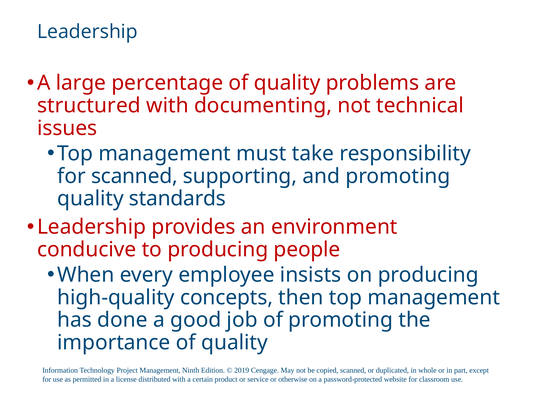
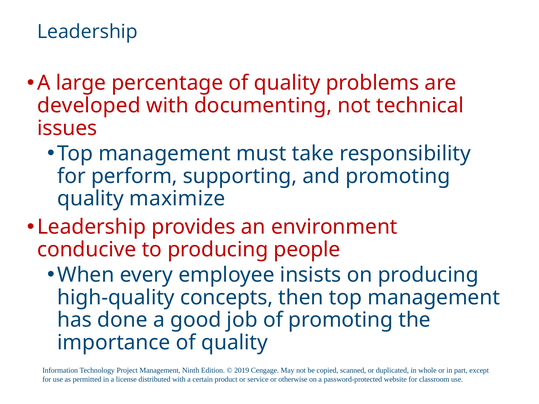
structured: structured -> developed (89, 106)
for scanned: scanned -> perform (134, 176)
standards: standards -> maximize (177, 199)
